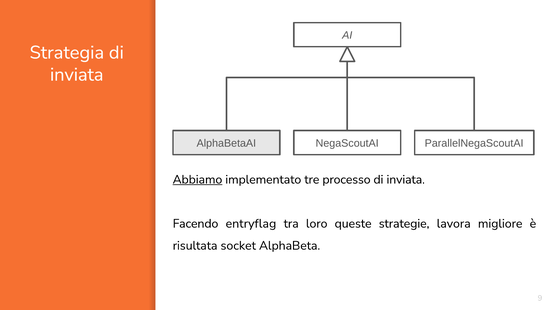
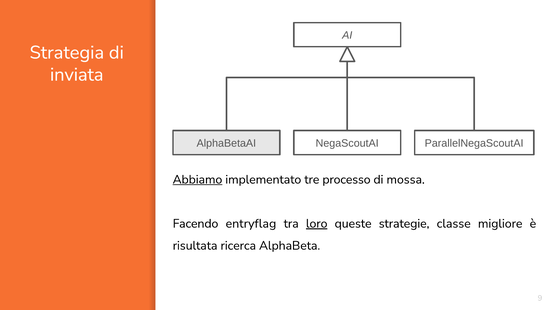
inviata: inviata -> mossa (406, 179)
loro underline: none -> present (317, 223)
lavora: lavora -> classe (454, 223)
socket: socket -> ricerca (238, 245)
